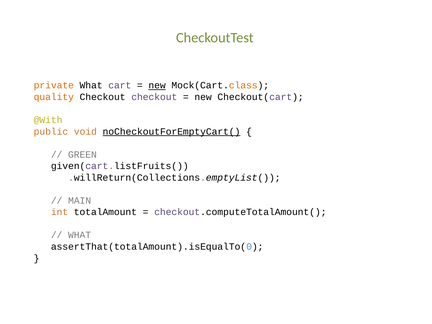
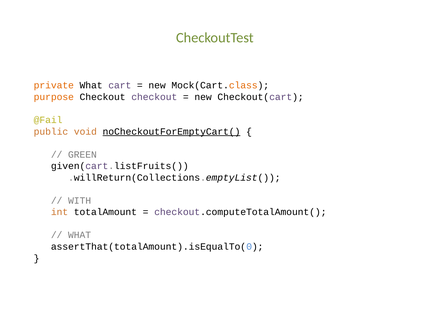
new underline: present -> none (157, 85)
quality: quality -> purpose (54, 97)
@With: @With -> @Fail (48, 120)
MAIN: MAIN -> WITH (80, 201)
